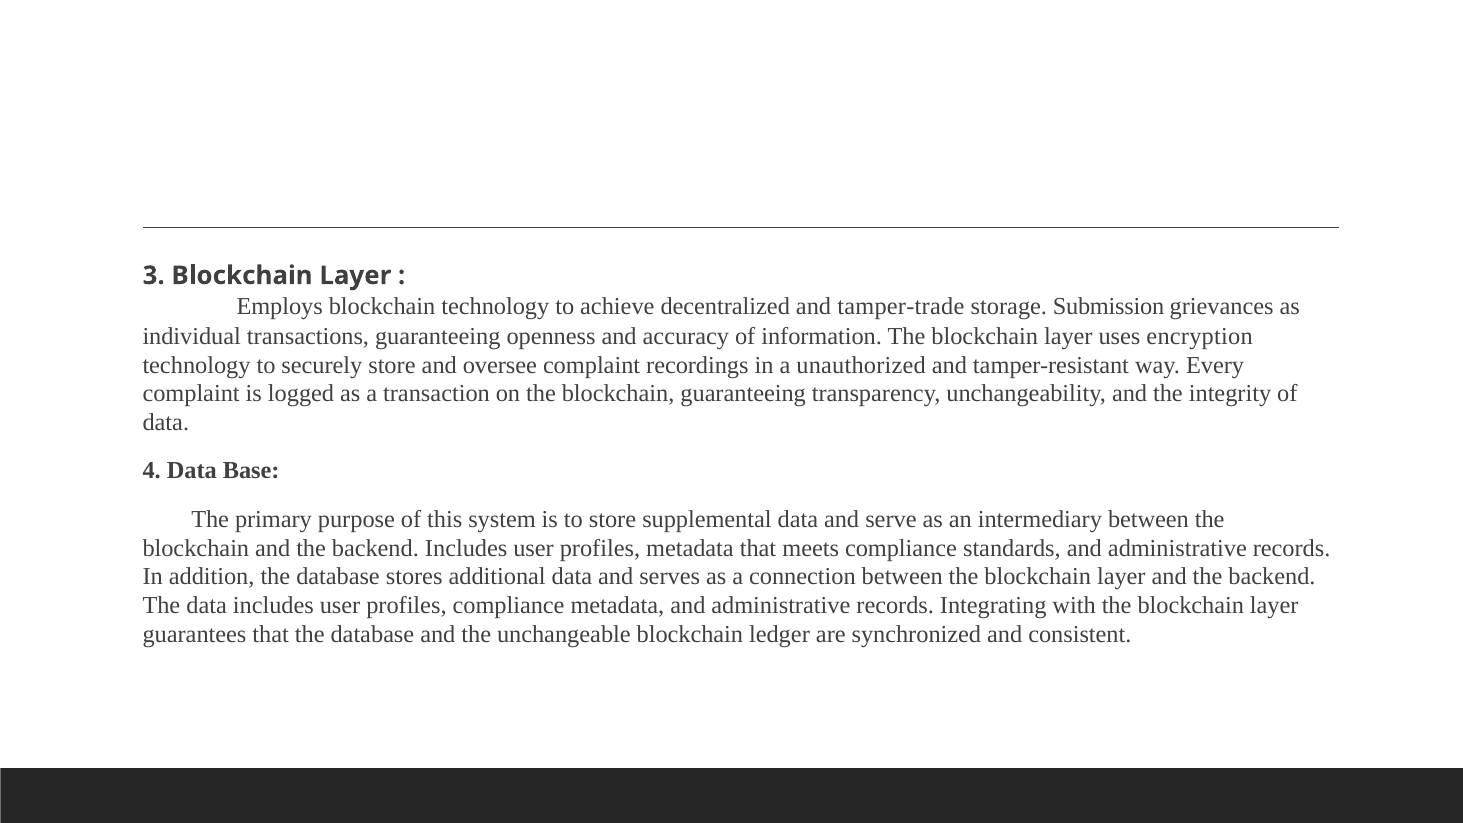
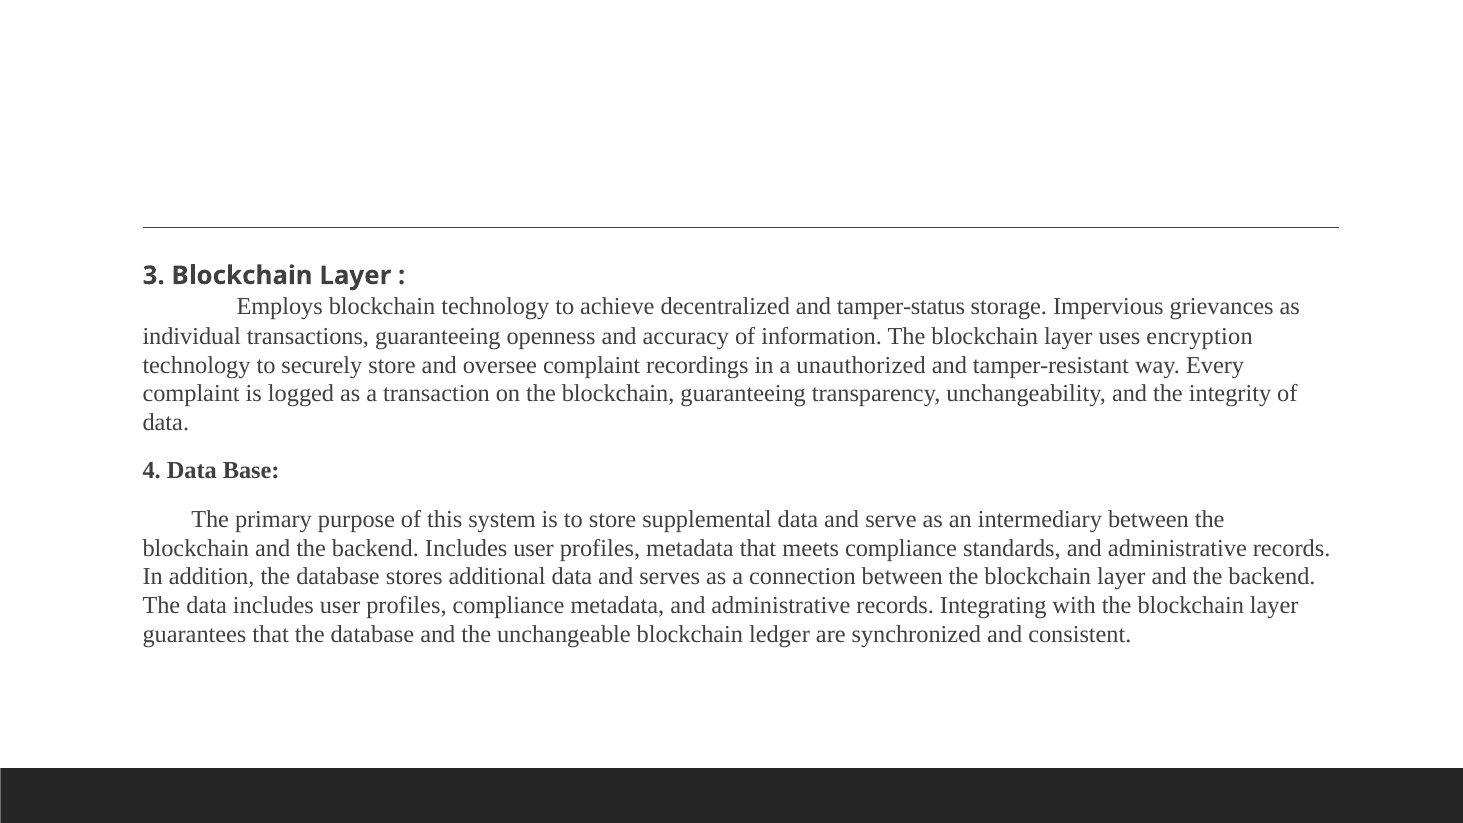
tamper-trade: tamper-trade -> tamper-status (901, 307)
Submission: Submission -> Impervious (1108, 307)
